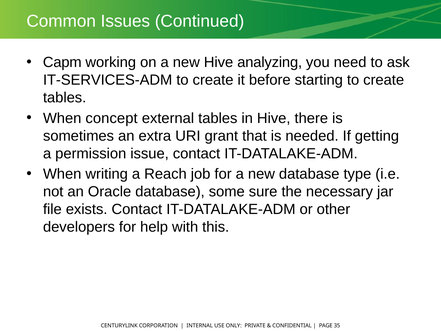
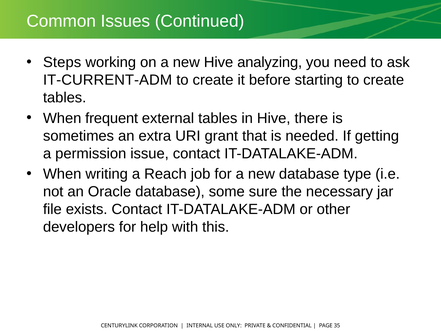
Capm: Capm -> Steps (62, 62)
IT-SERVICES-ADM: IT-SERVICES-ADM -> IT-CURRENT-ADM (108, 80)
concept: concept -> frequent (112, 118)
